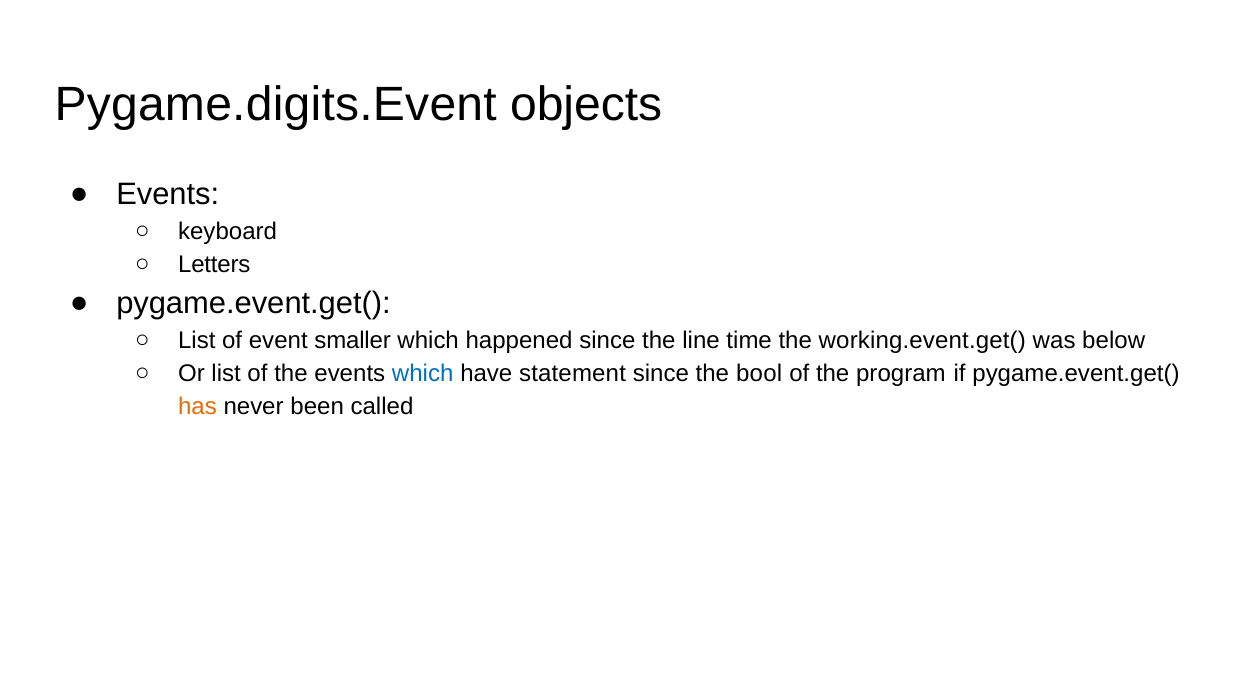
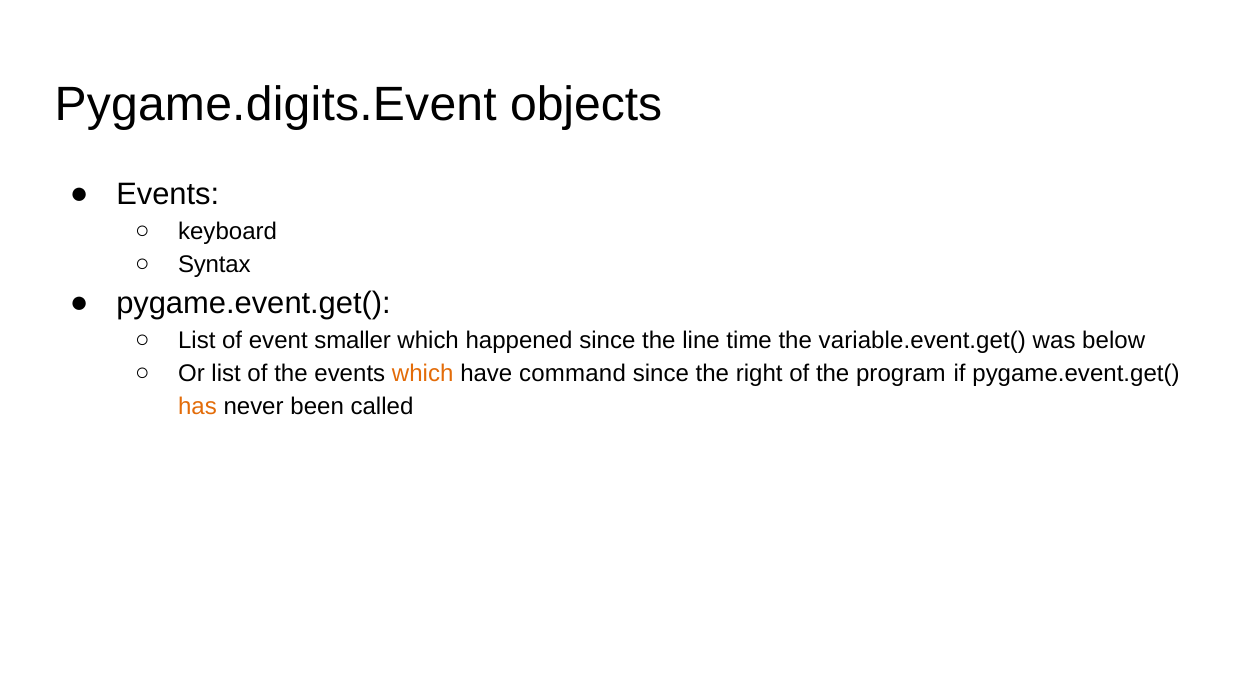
Letters: Letters -> Syntax (214, 264)
working.event.get(: working.event.get( -> variable.event.get( (922, 340)
which colour: blue -> orange (423, 373)
statement: statement -> command (572, 373)
bool: bool -> right (759, 373)
